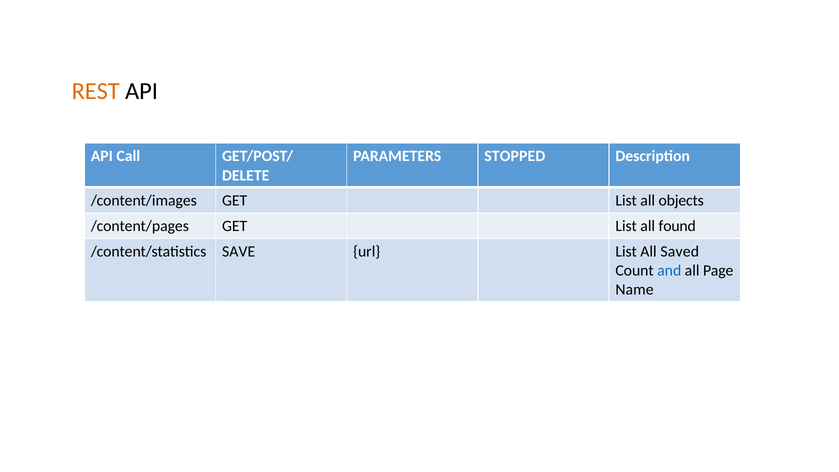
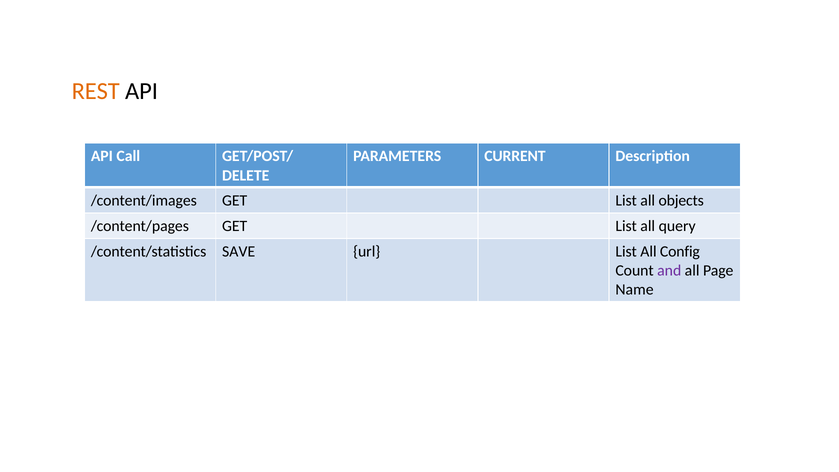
STOPPED: STOPPED -> CURRENT (515, 156)
found: found -> query (677, 226)
Saved: Saved -> Config (680, 251)
and colour: blue -> purple (669, 271)
